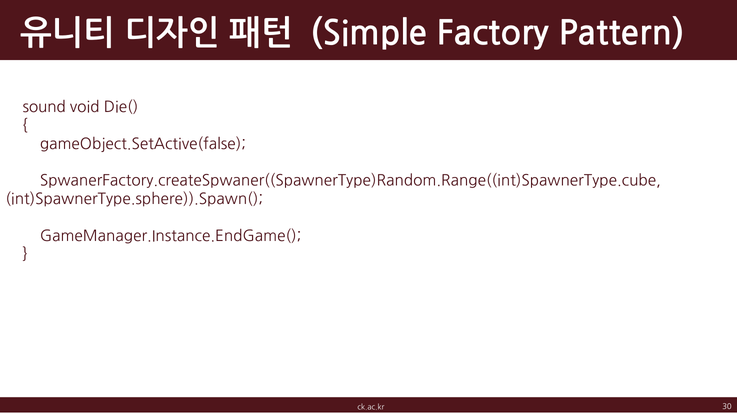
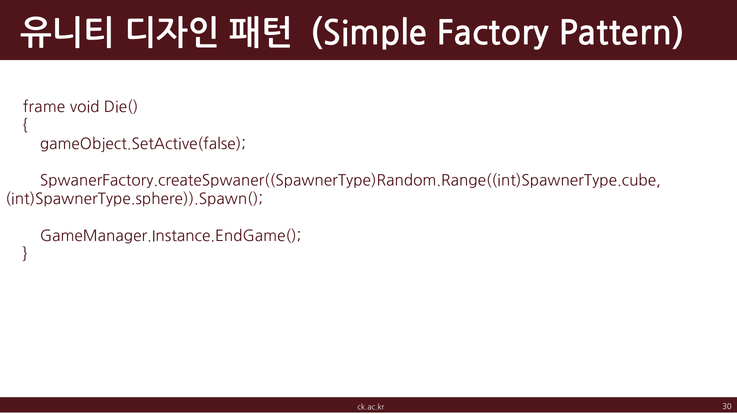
sound: sound -> frame (44, 107)
